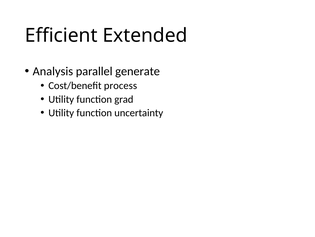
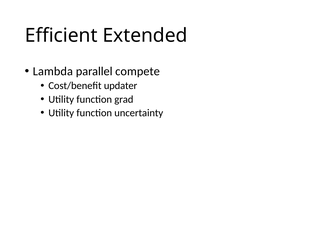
Analysis: Analysis -> Lambda (53, 71)
generate: generate -> compete (138, 71)
process: process -> updater (121, 85)
